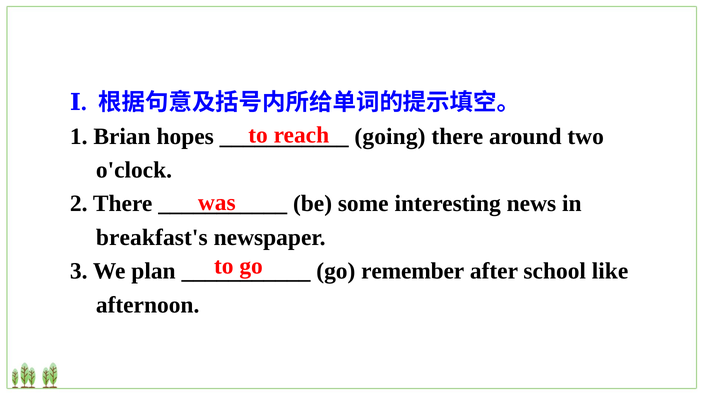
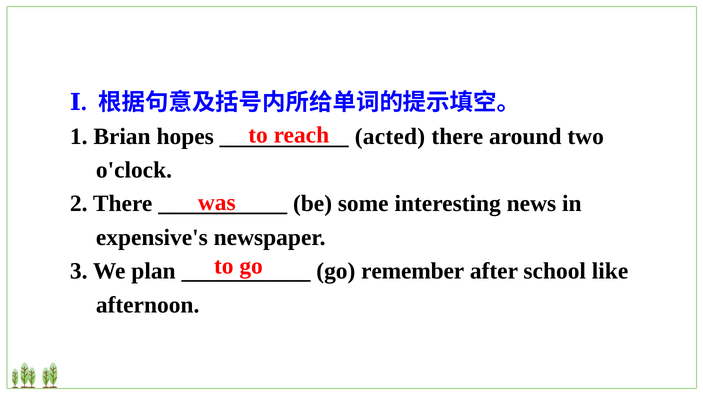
going: going -> acted (390, 136)
breakfast's: breakfast's -> expensive's (152, 238)
